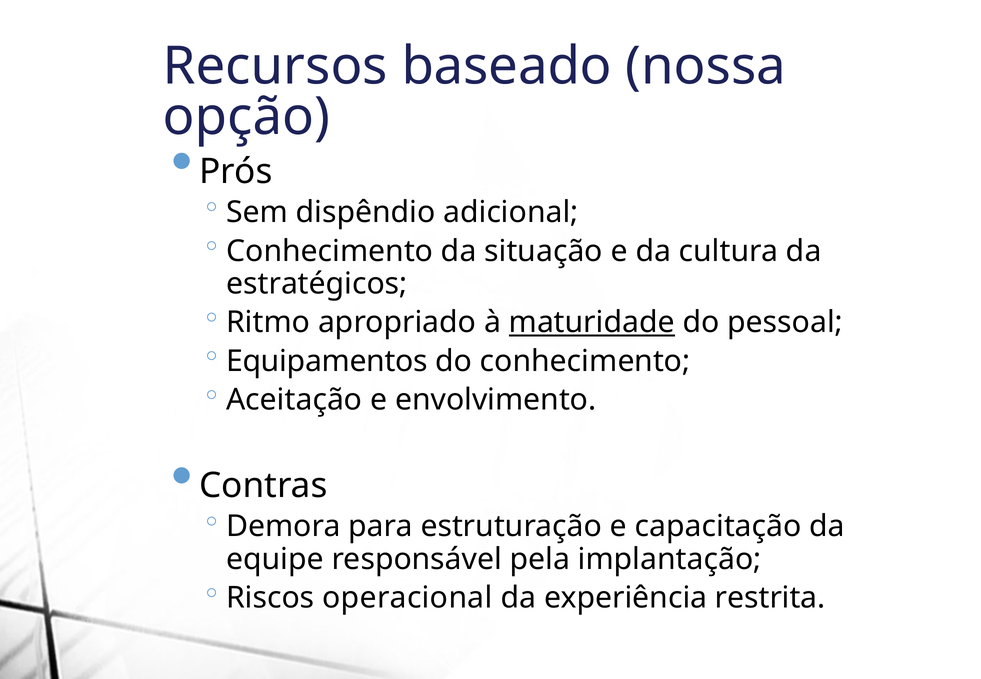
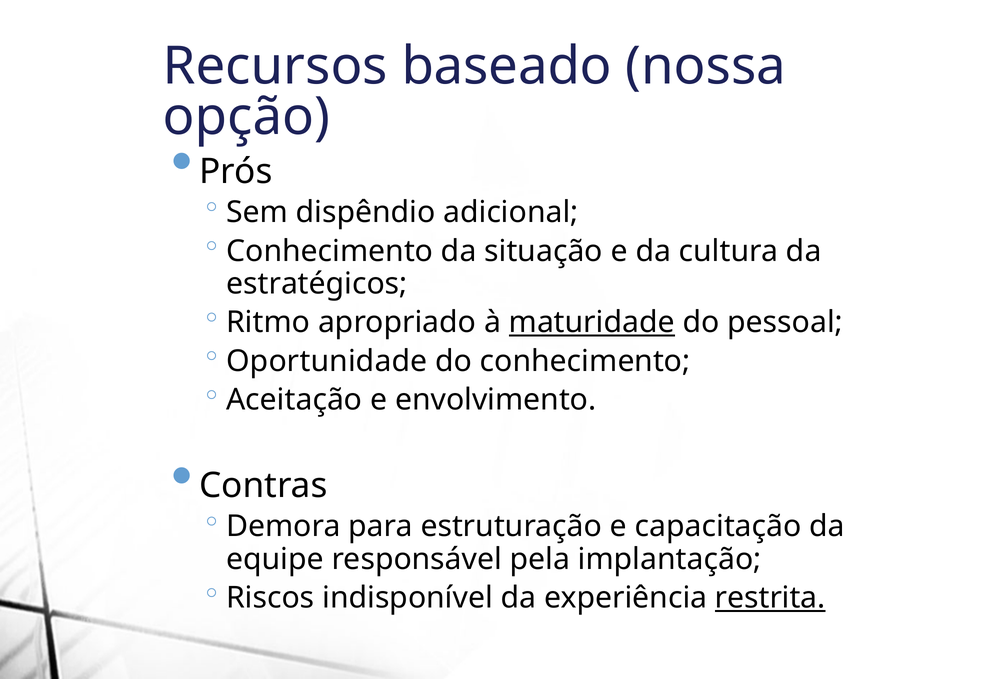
Equipamentos: Equipamentos -> Oportunidade (327, 361)
operacional: operacional -> indisponível (408, 598)
restrita underline: none -> present (770, 598)
